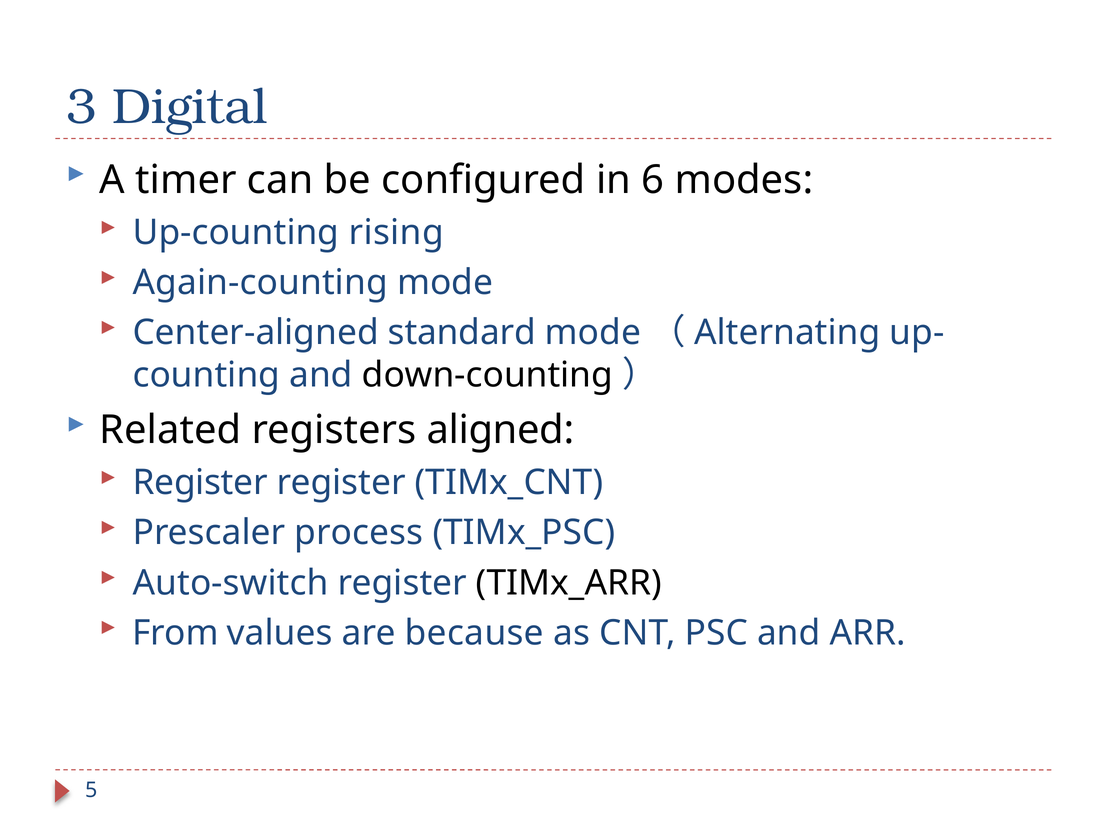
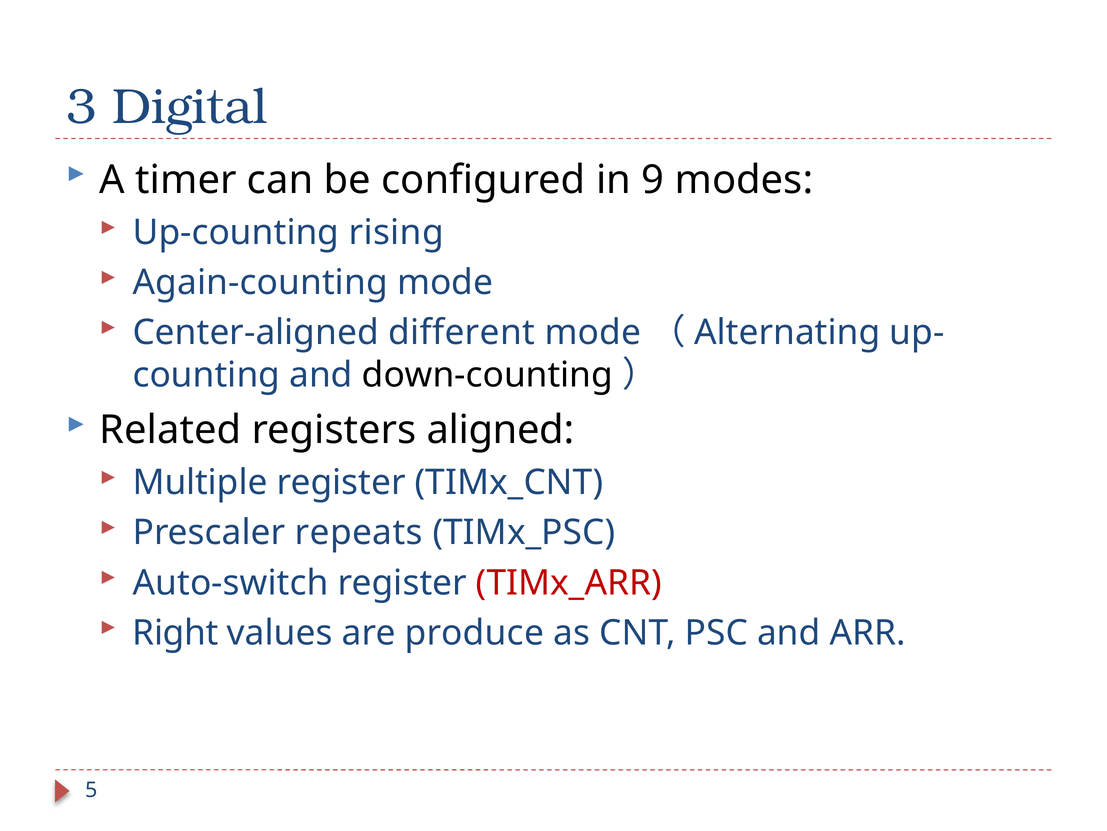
6: 6 -> 9 (653, 180)
standard: standard -> different (462, 333)
Register: Register -> Multiple (200, 482)
process: process -> repeats (359, 532)
TIMx_ARR colour: black -> red (569, 582)
From: From -> Right (175, 632)
because: because -> produce (474, 632)
